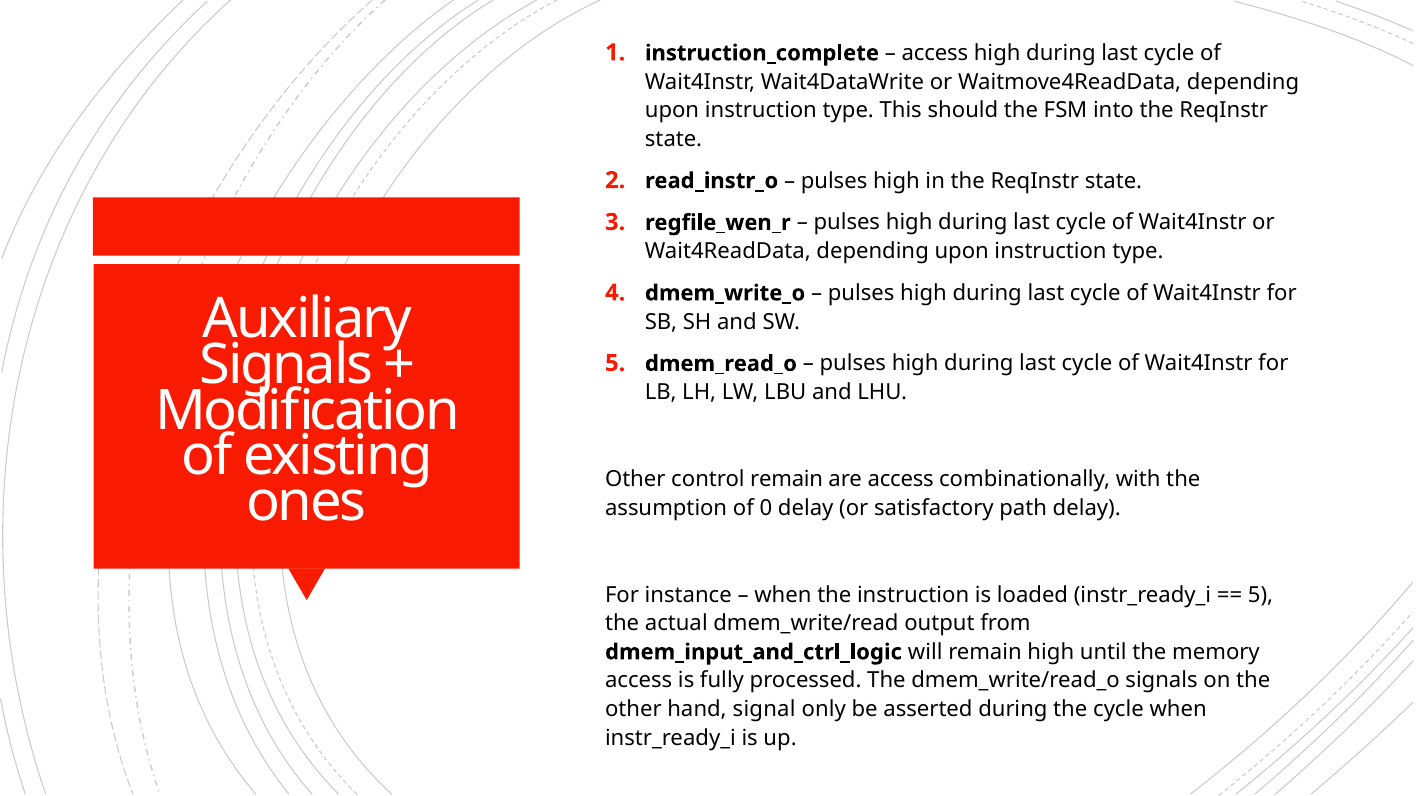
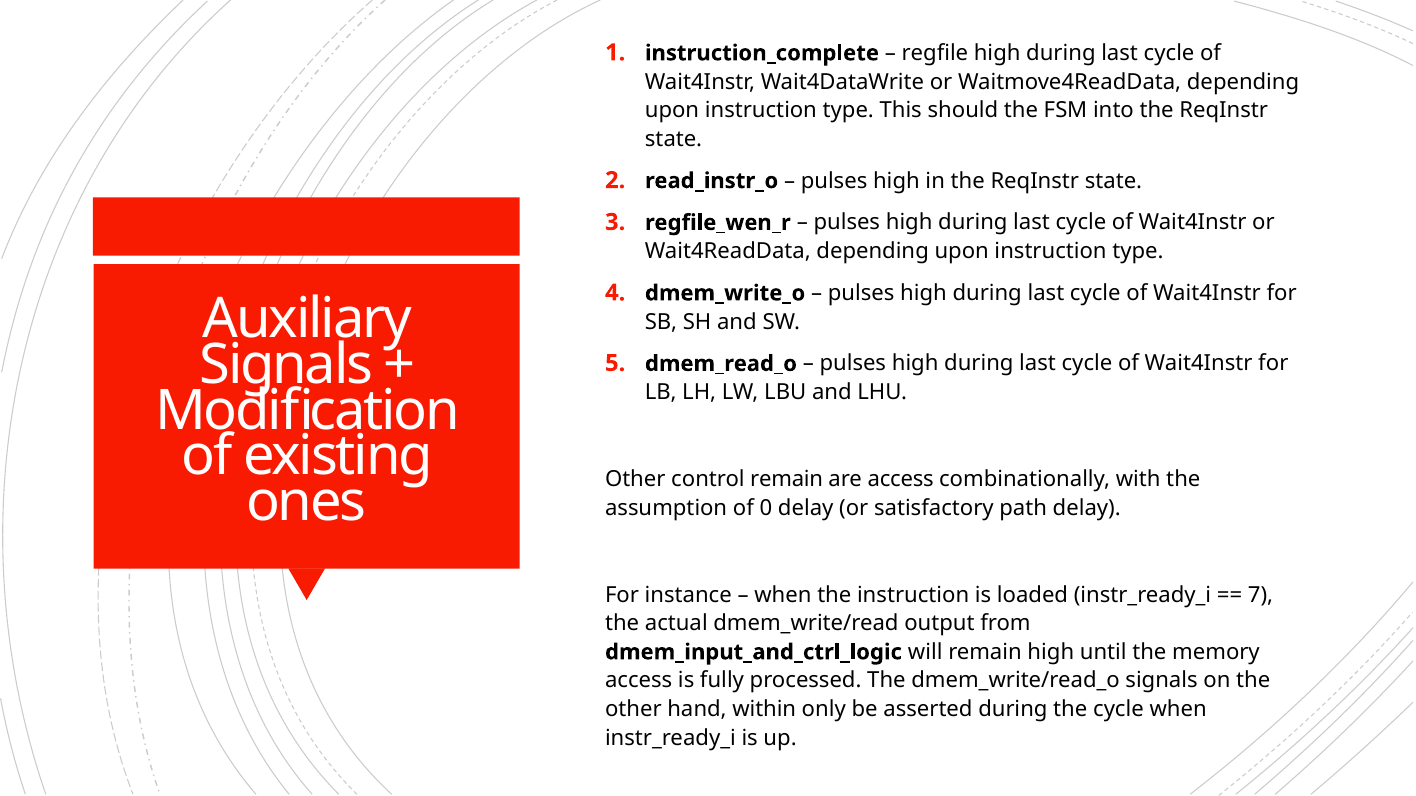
access: access -> regfile (935, 53)
5: 5 -> 7 (1261, 595)
signal: signal -> within (764, 710)
